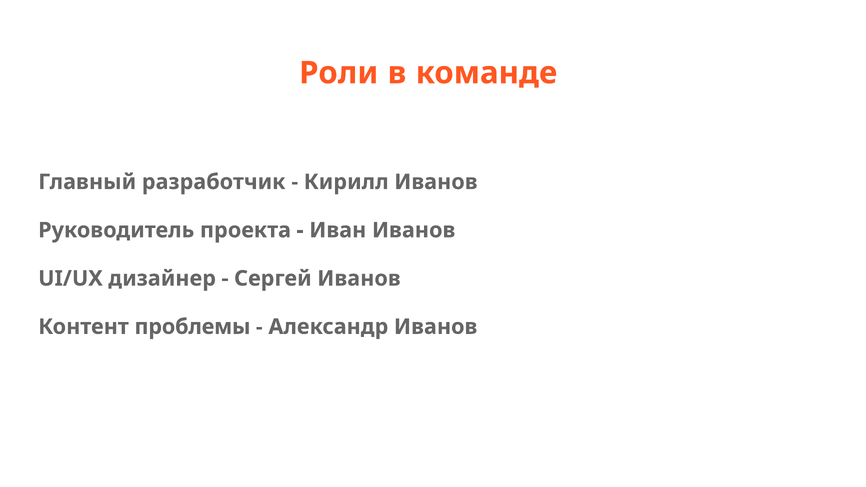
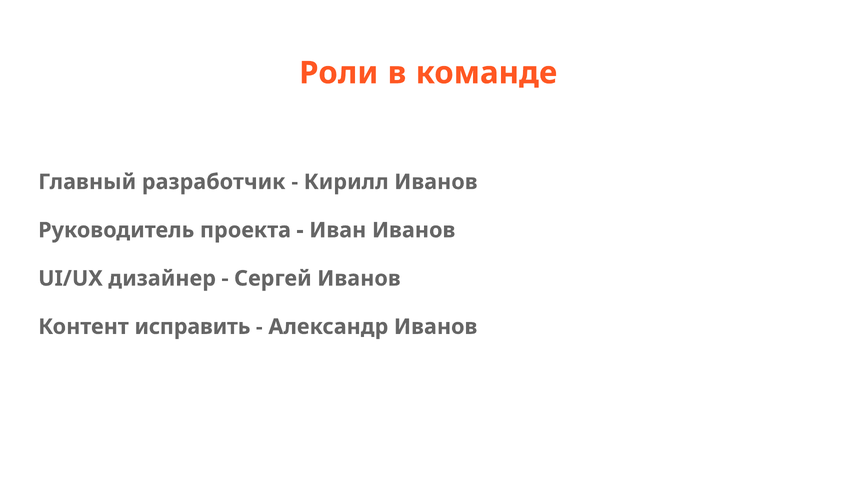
проблемы: проблемы -> исправить (192, 327)
